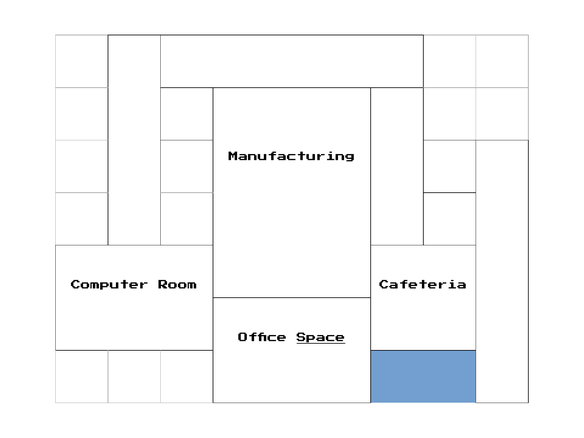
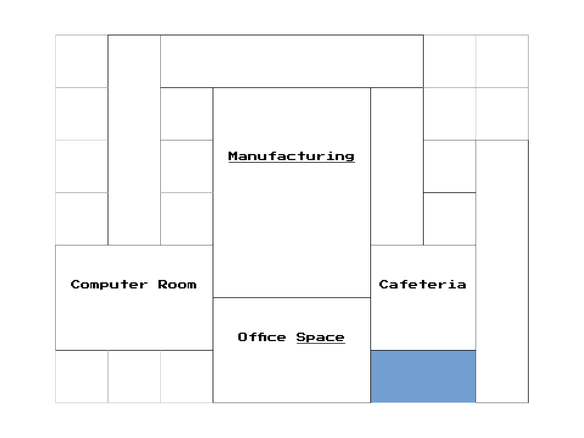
Manufacturing underline: none -> present (292, 158)
